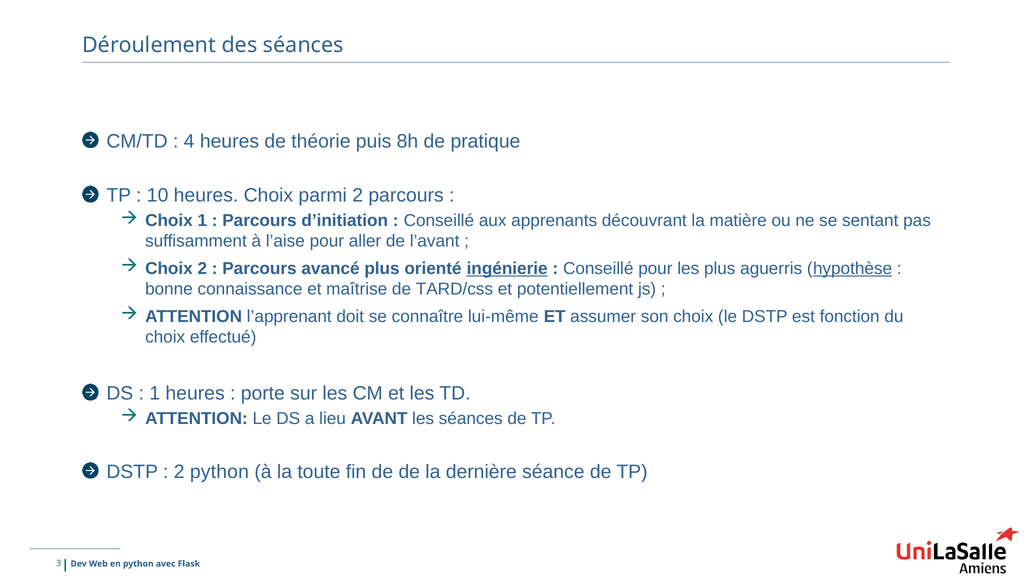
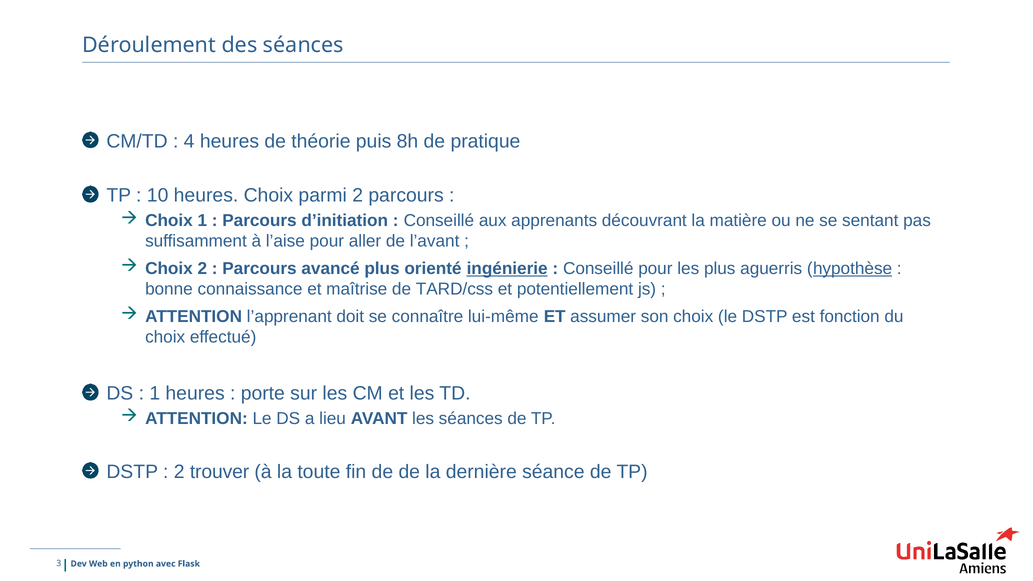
2 python: python -> trouver (220, 472)
